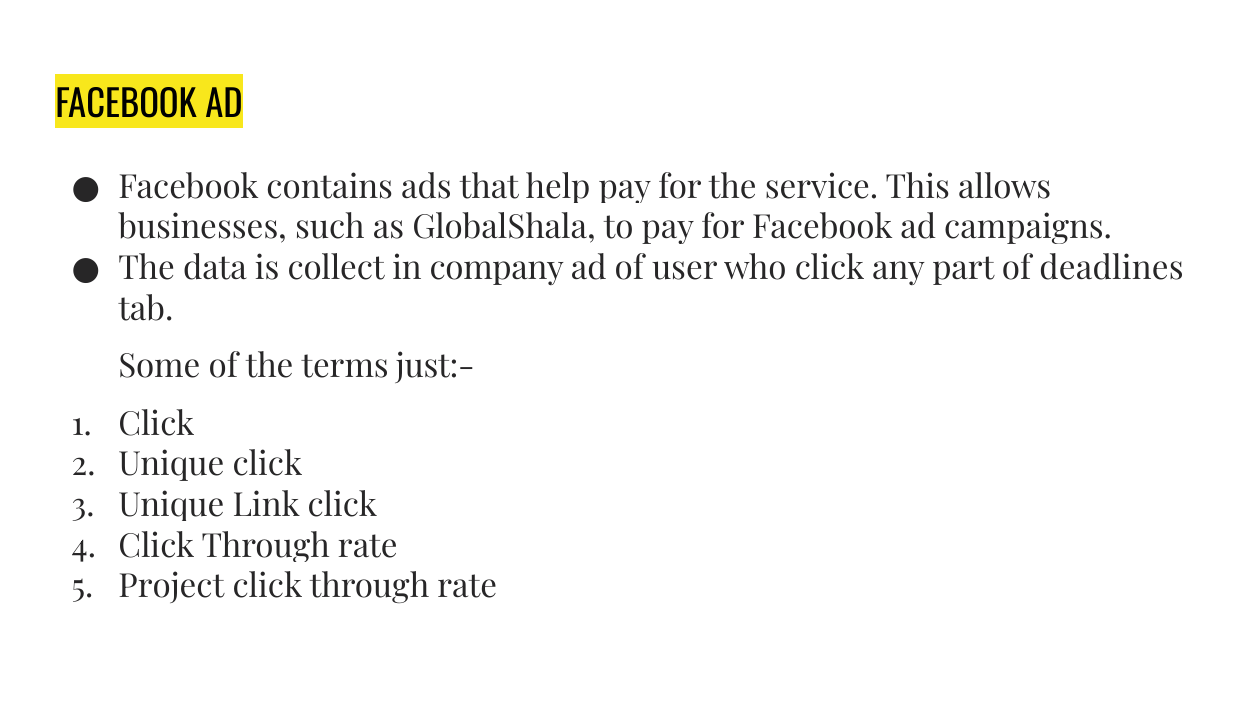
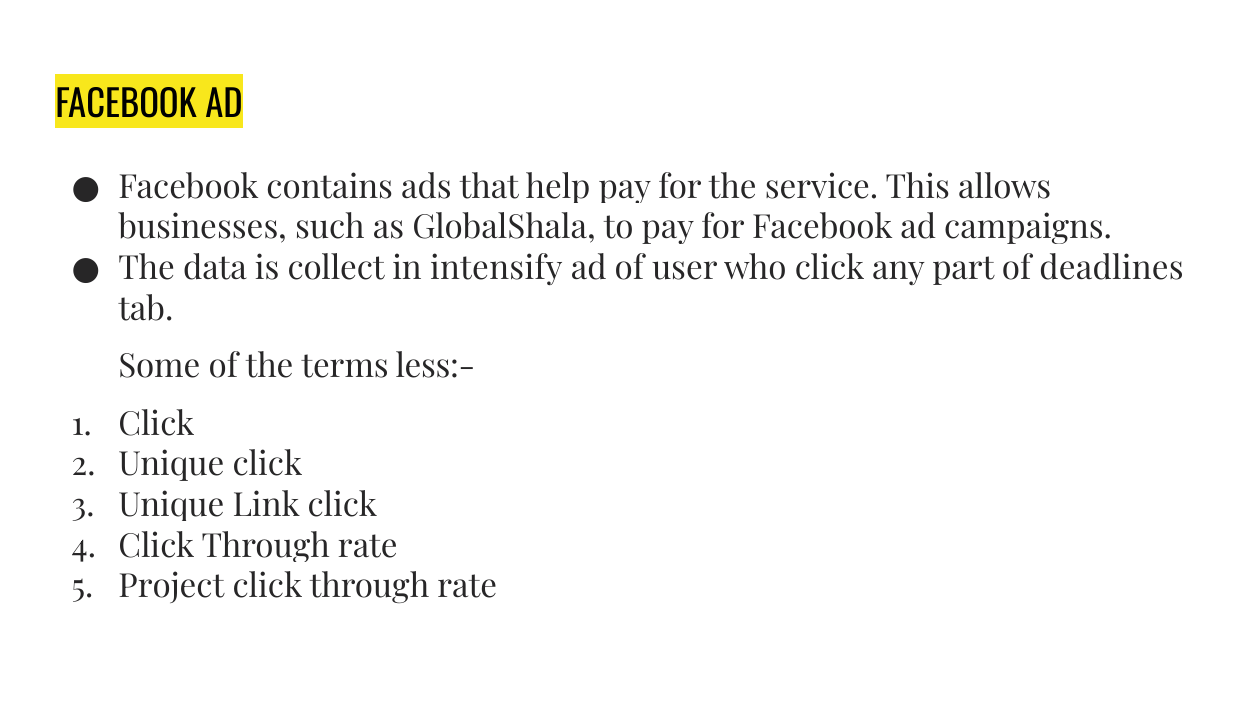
company: company -> intensify (496, 269)
just:-: just:- -> less:- (435, 367)
